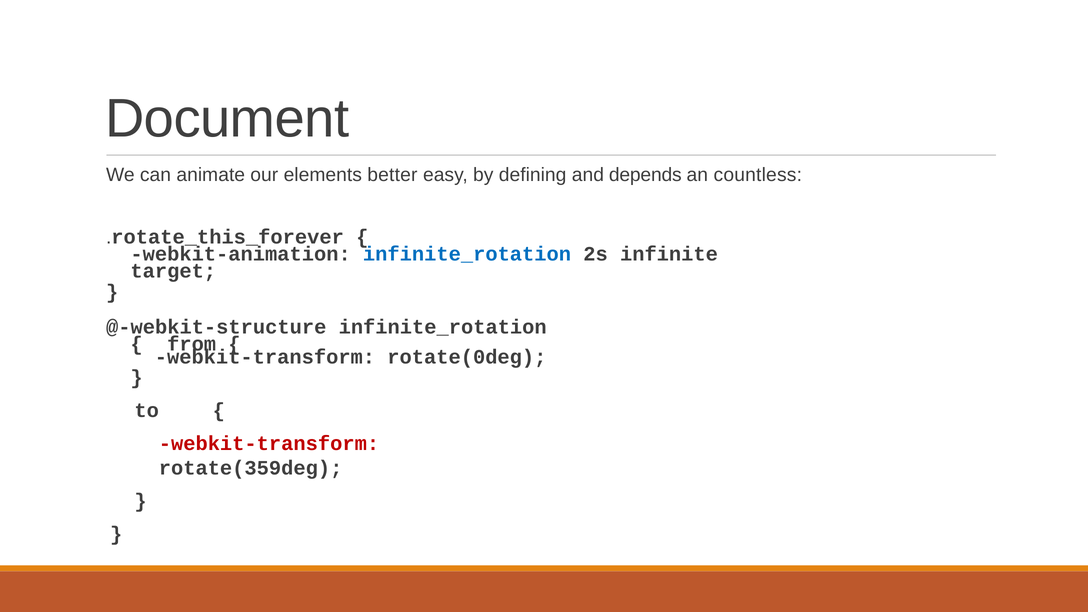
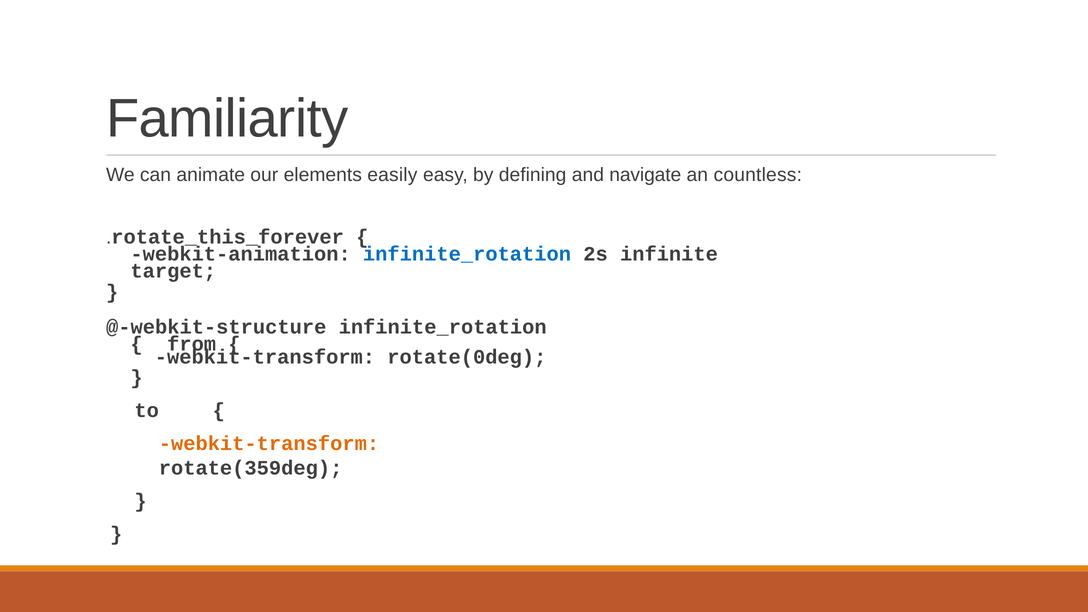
Document: Document -> Familiarity (227, 119)
better: better -> easily (392, 175)
depends: depends -> navigate (645, 175)
webkit-transform colour: red -> orange (269, 443)
